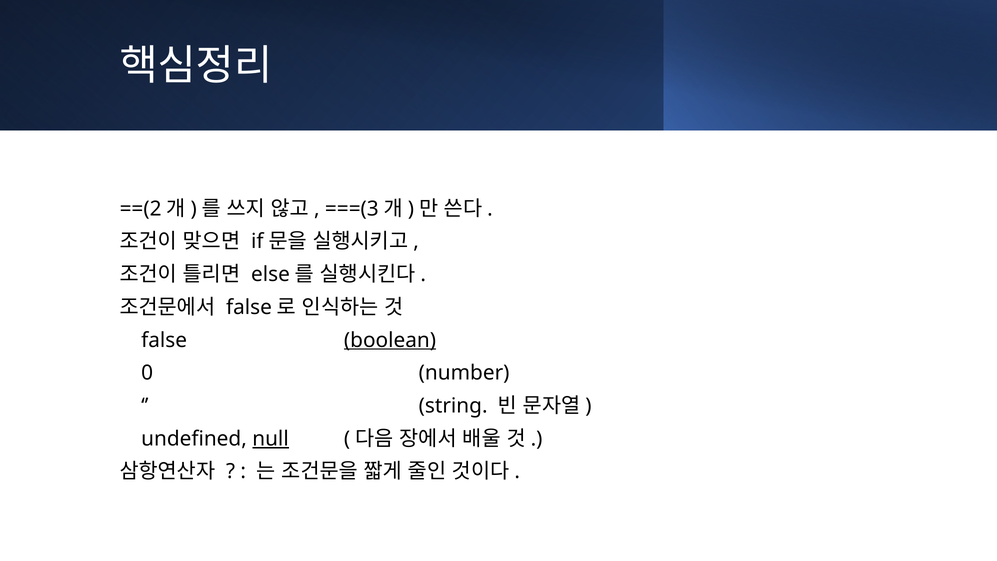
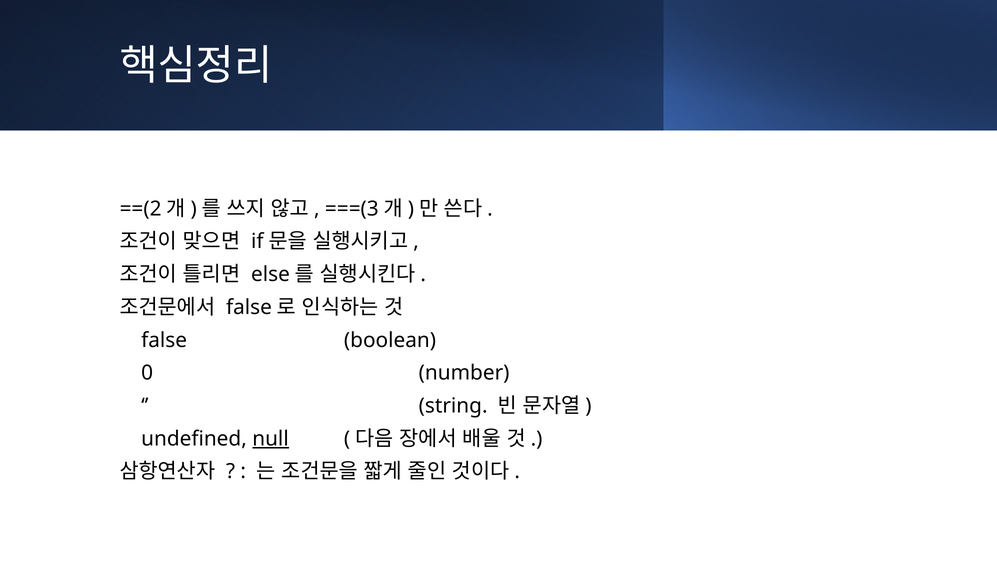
boolean underline: present -> none (390, 340)
